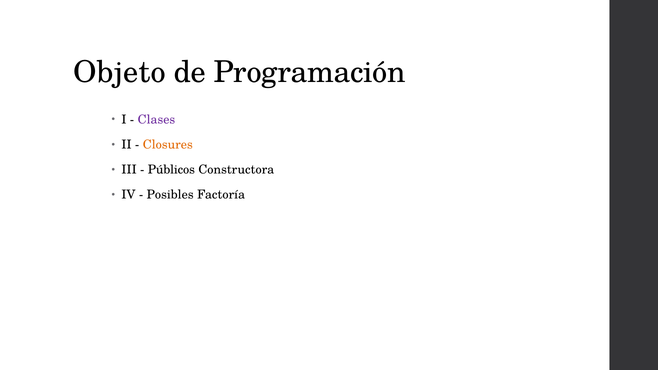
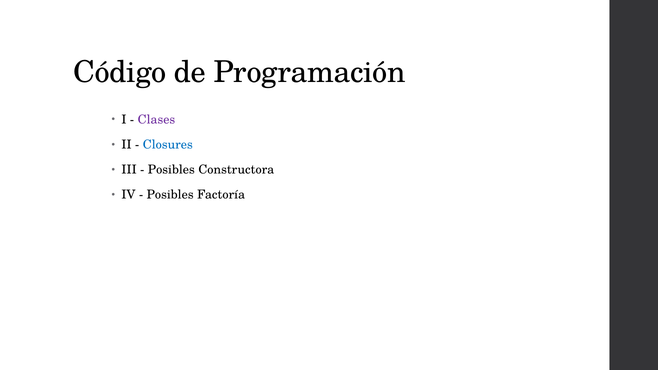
Objeto: Objeto -> Código (120, 72)
Closures colour: orange -> blue (168, 145)
Públicos: Públicos -> Posibles (171, 170)
